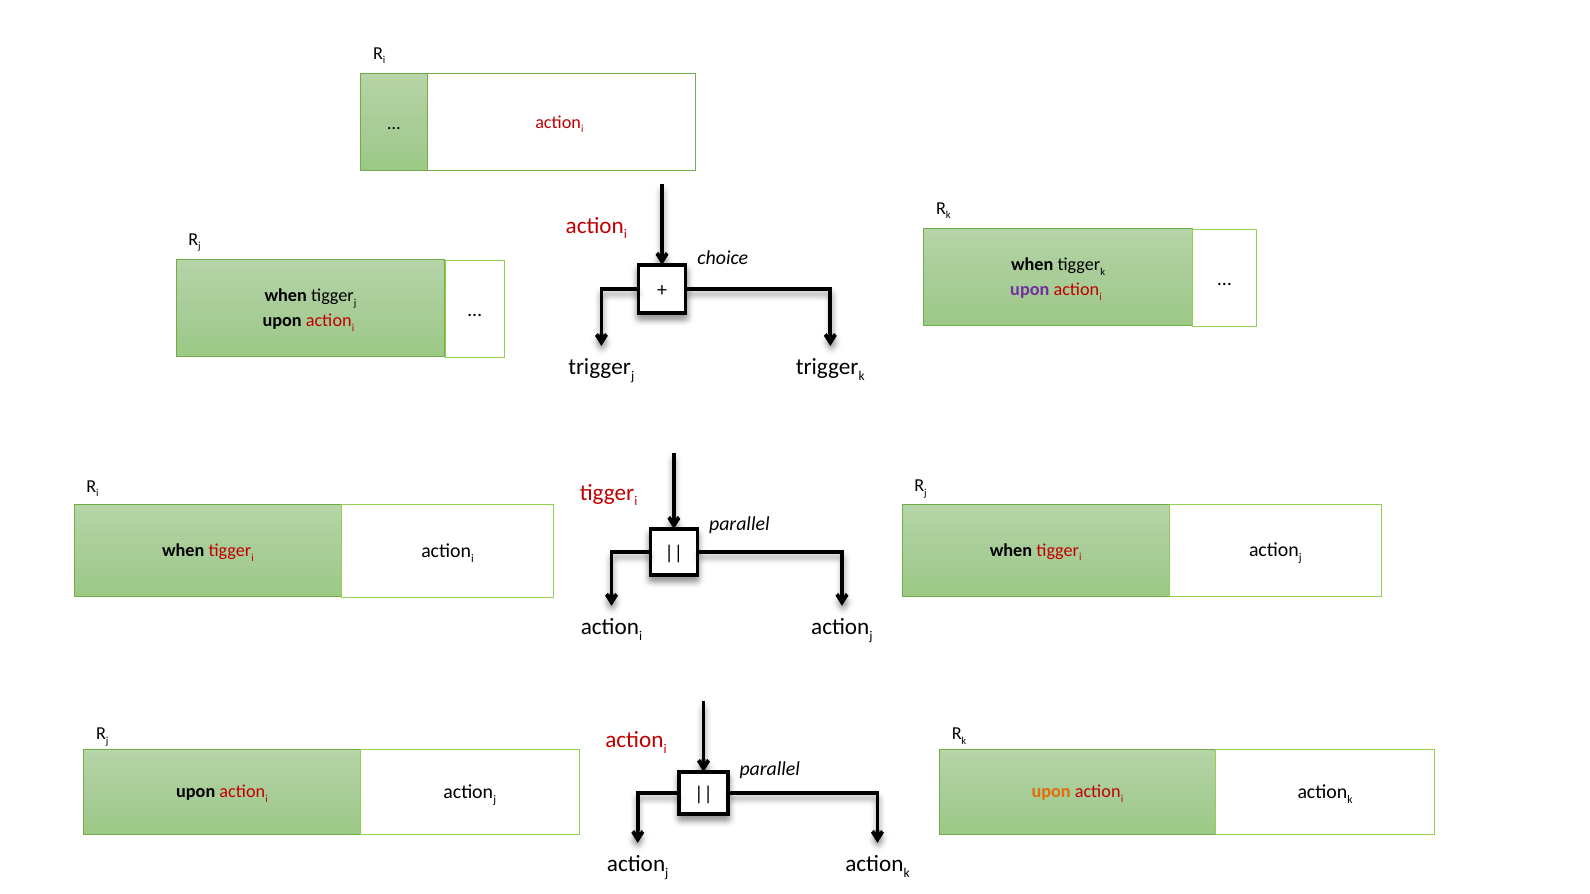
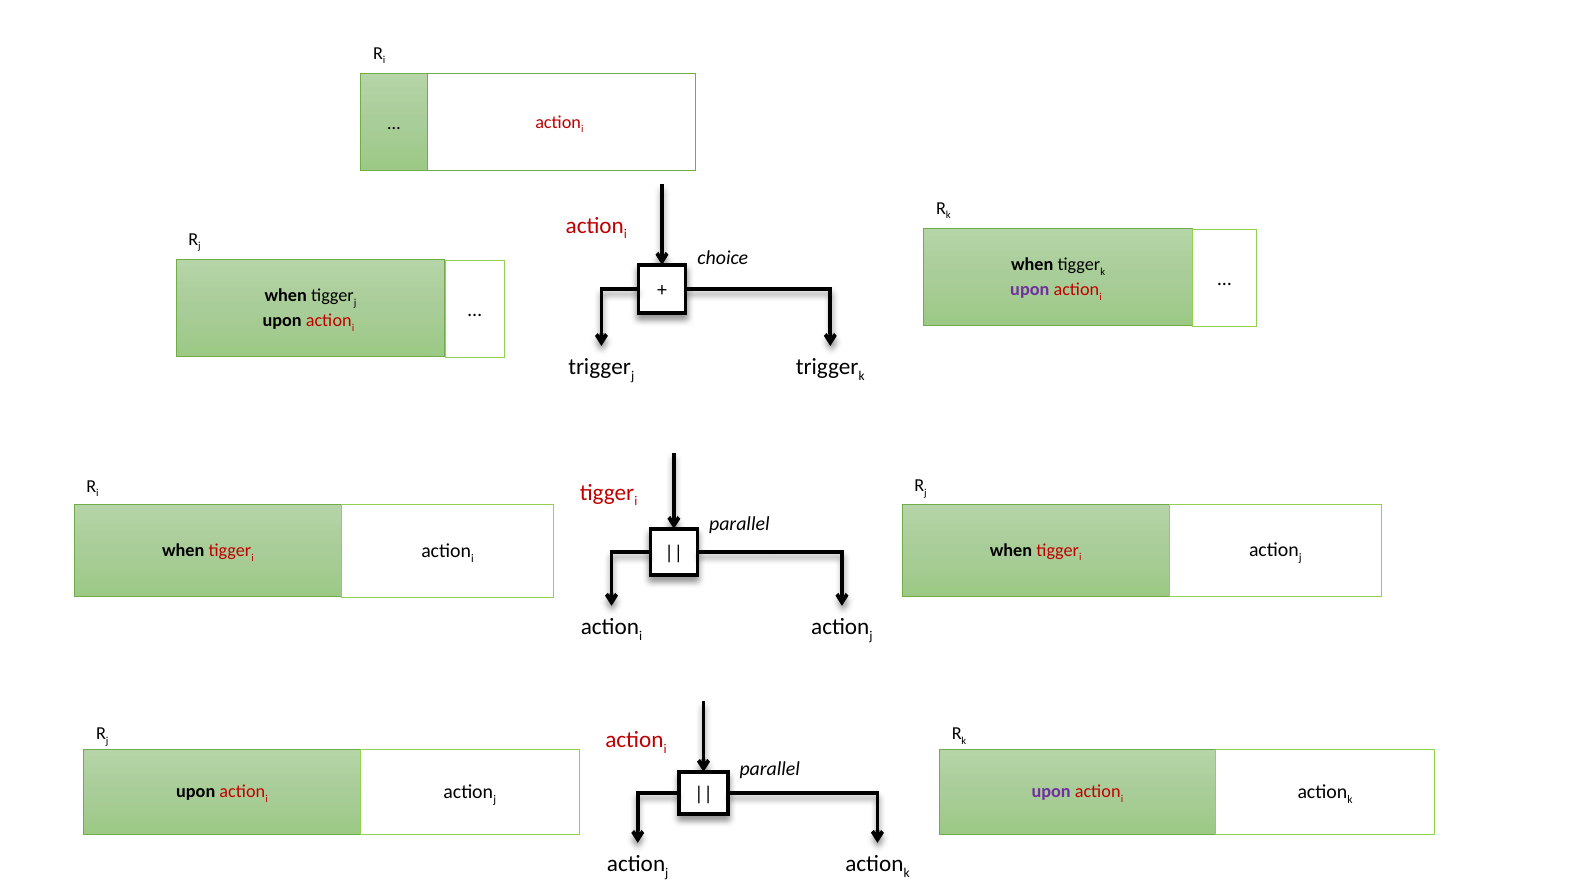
upon colour: orange -> purple (1051, 792)
